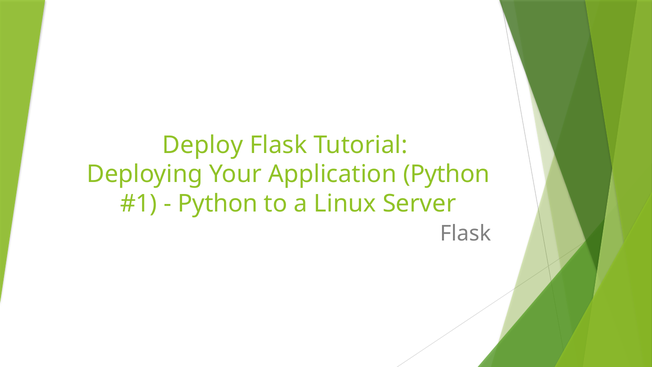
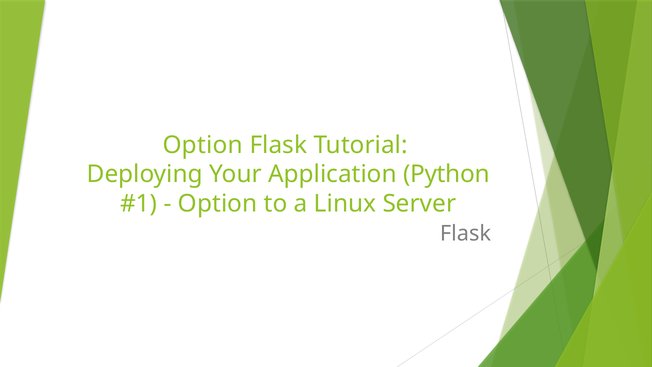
Deploy: Deploy -> Option (203, 145)
Python: Python -> Option (218, 204)
